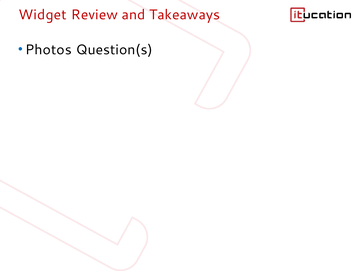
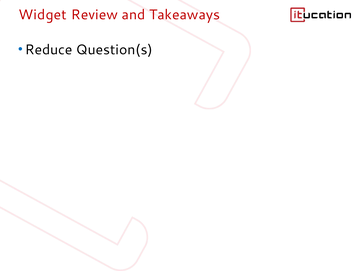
Photos: Photos -> Reduce (49, 50)
